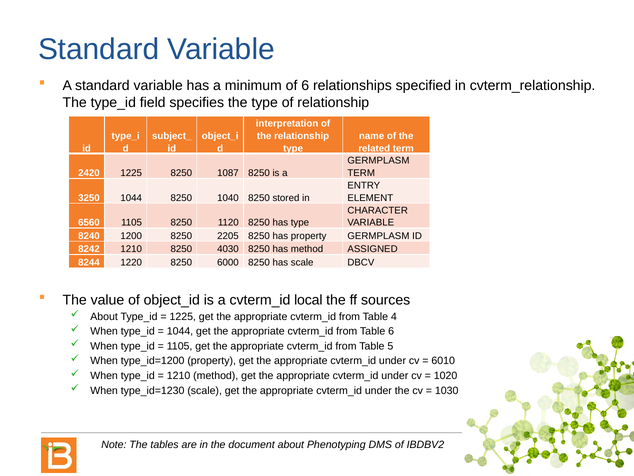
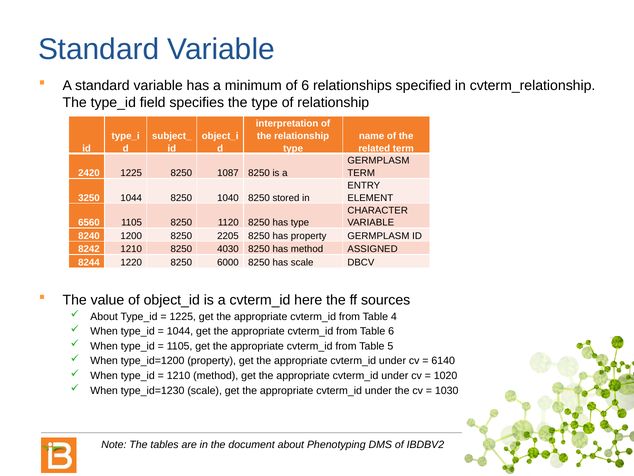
local: local -> here (308, 300)
6010: 6010 -> 6140 (443, 361)
